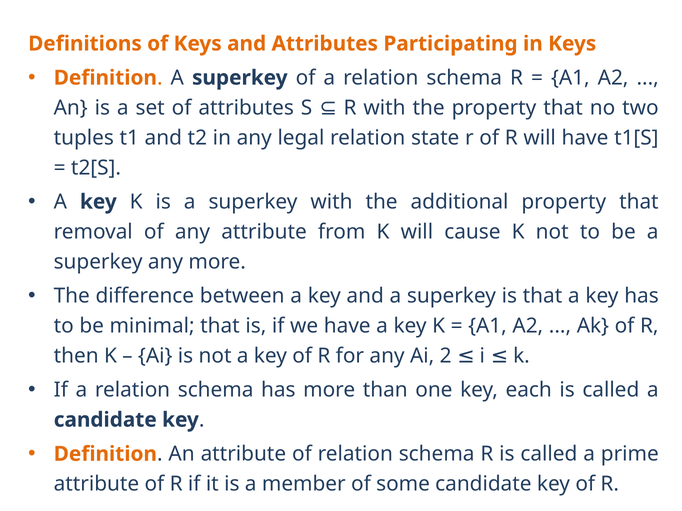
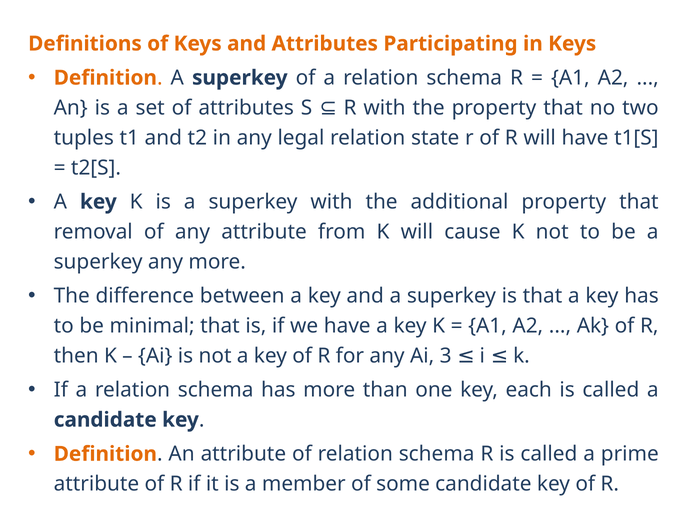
2: 2 -> 3 (446, 356)
